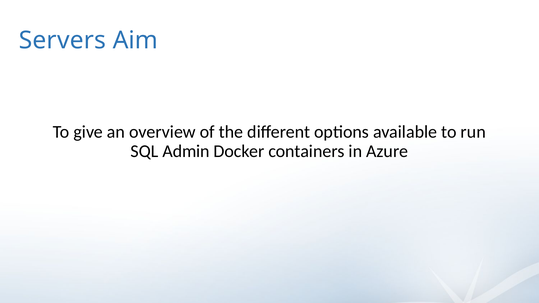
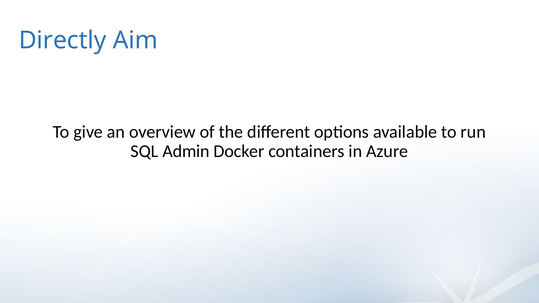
Servers: Servers -> Directly (63, 41)
